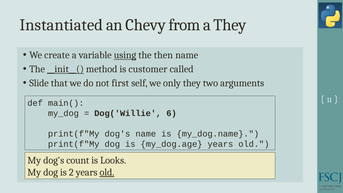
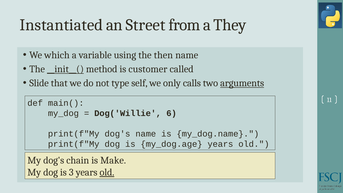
Chevy: Chevy -> Street (145, 25)
create: create -> which (57, 55)
using underline: present -> none (125, 55)
first: first -> type (120, 83)
only they: they -> calls (192, 83)
arguments underline: none -> present (242, 83)
count: count -> chain (78, 160)
Looks: Looks -> Make (113, 160)
2: 2 -> 3 (71, 172)
